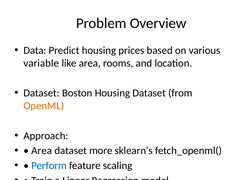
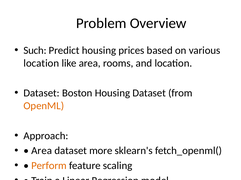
Data: Data -> Such (35, 51)
variable: variable -> location (41, 63)
Perform colour: blue -> orange (49, 166)
